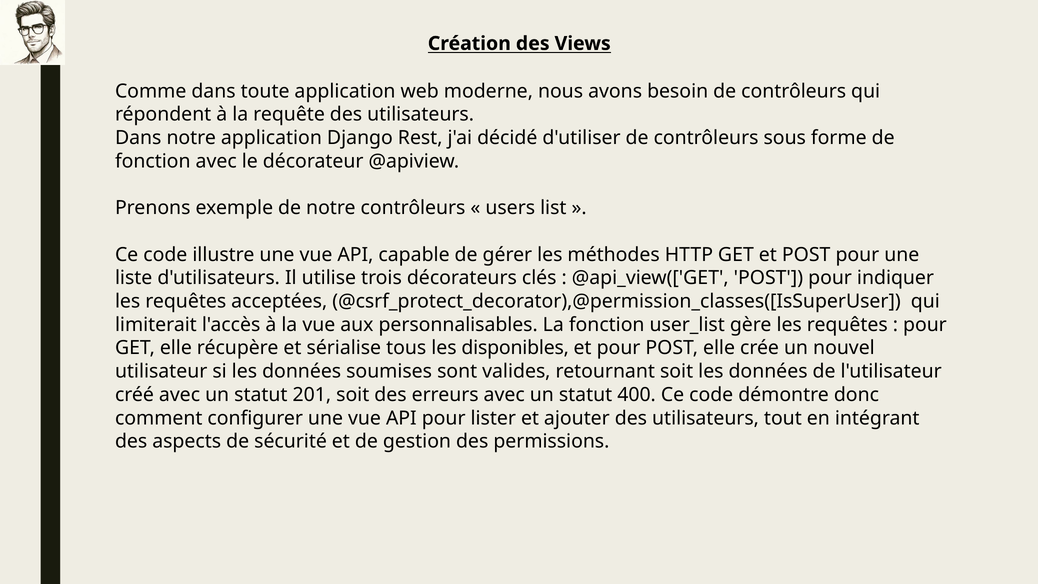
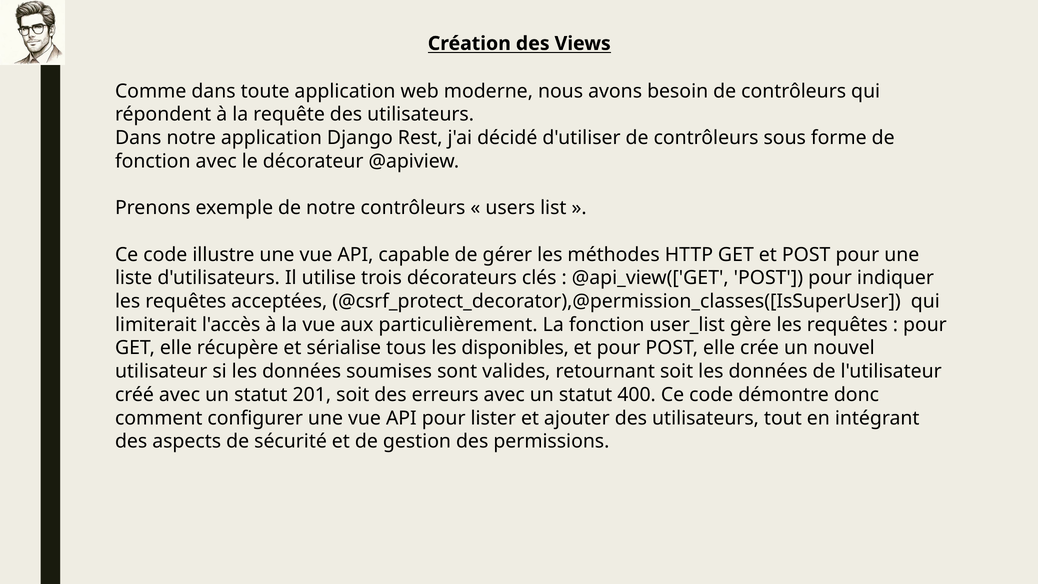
personnalisables: personnalisables -> particulièrement (458, 325)
